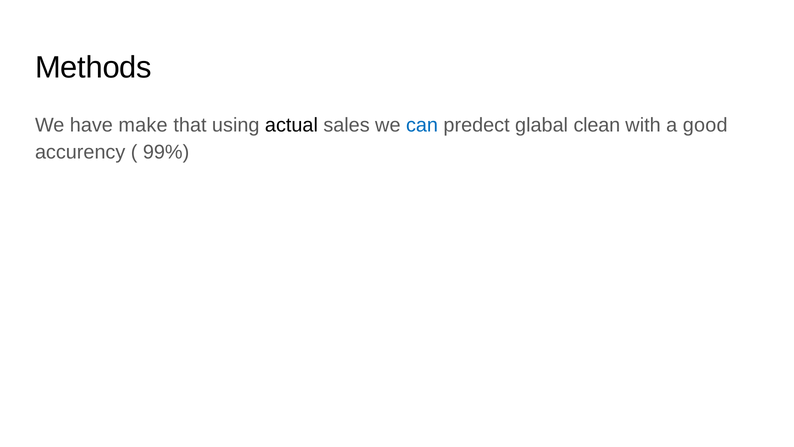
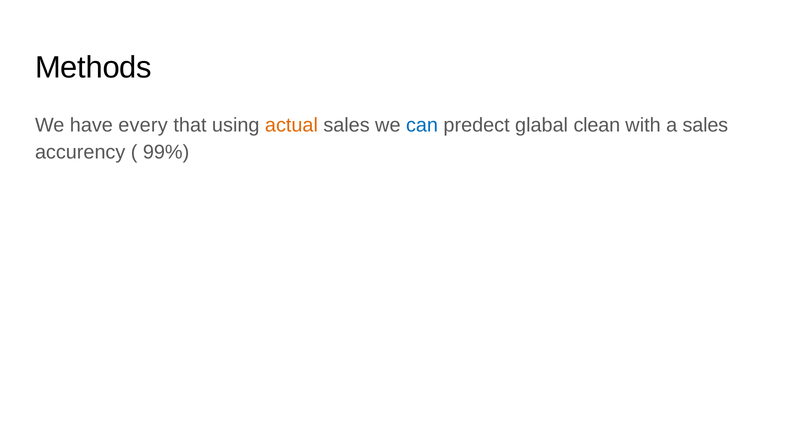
make: make -> every (143, 125)
actual colour: black -> orange (291, 125)
a good: good -> sales (705, 125)
